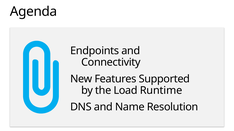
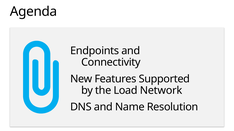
Runtime: Runtime -> Network (161, 91)
